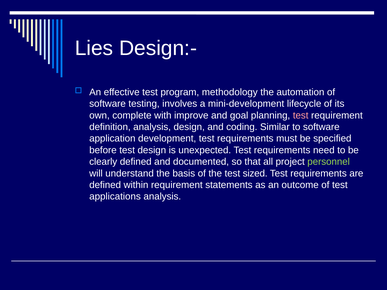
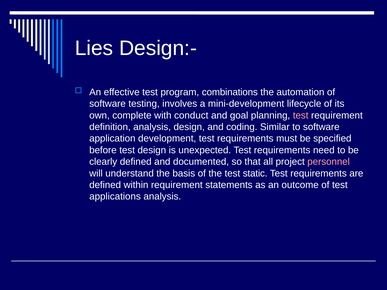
methodology: methodology -> combinations (230, 92)
improve: improve -> conduct (191, 115)
personnel colour: light green -> pink (329, 162)
sized: sized -> static (255, 174)
